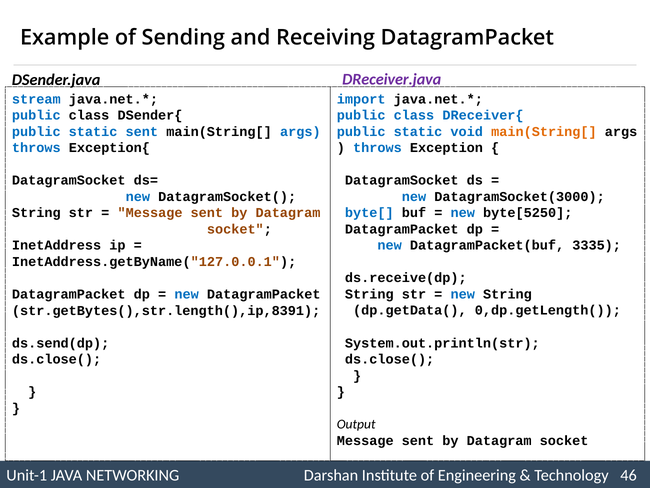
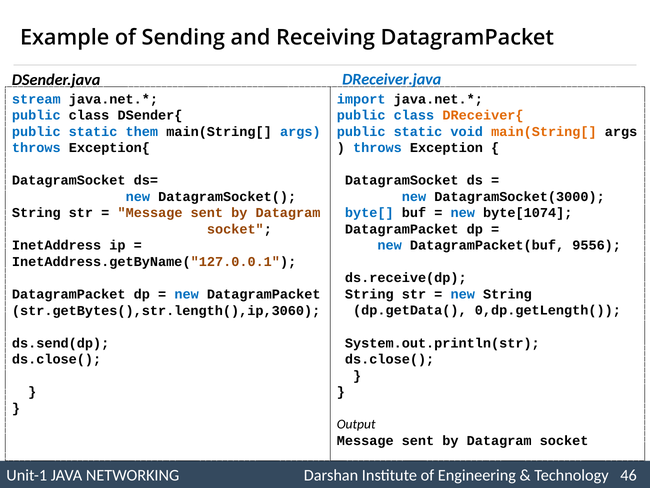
DReceiver.java colour: purple -> blue (392, 79)
DReceiver{ colour: blue -> orange (483, 115)
static sent: sent -> them (142, 131)
byte[5250: byte[5250 -> byte[1074 (528, 213)
3335: 3335 -> 9556 (597, 245)
str.getBytes(),str.length(),ip,8391: str.getBytes(),str.length(),ip,8391 -> str.getBytes(),str.length(),ip,3060 (166, 310)
